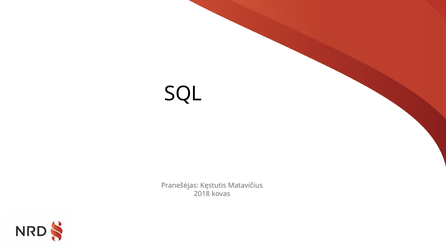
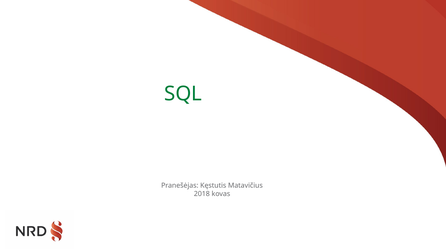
SQL colour: black -> green (183, 94)
